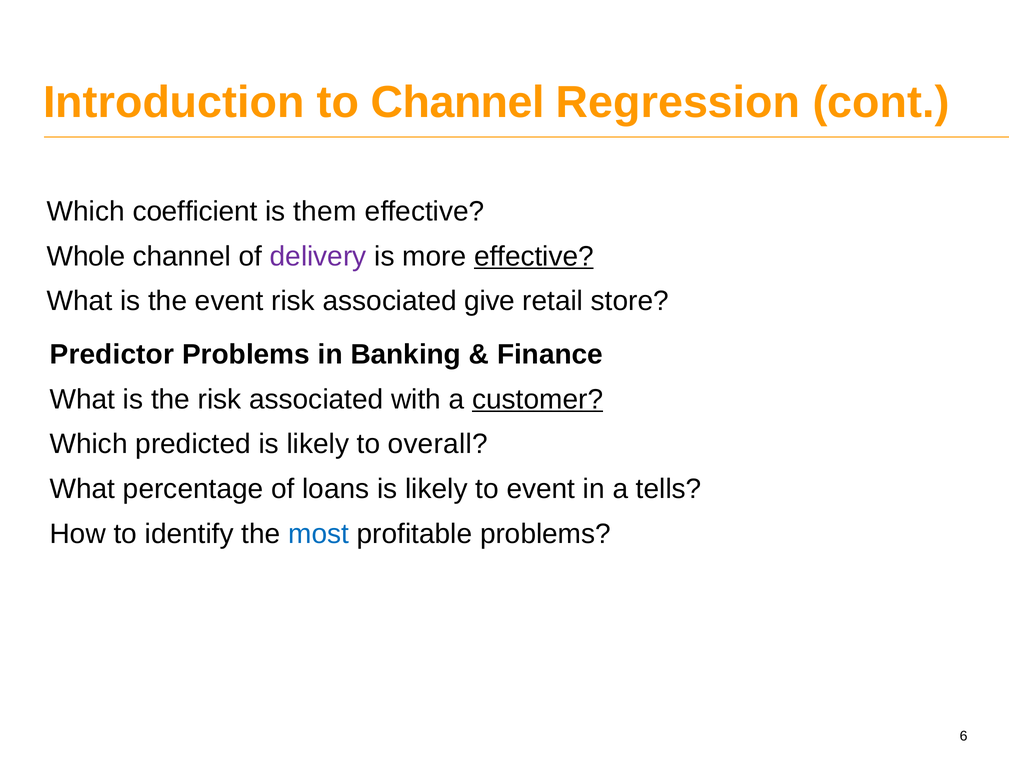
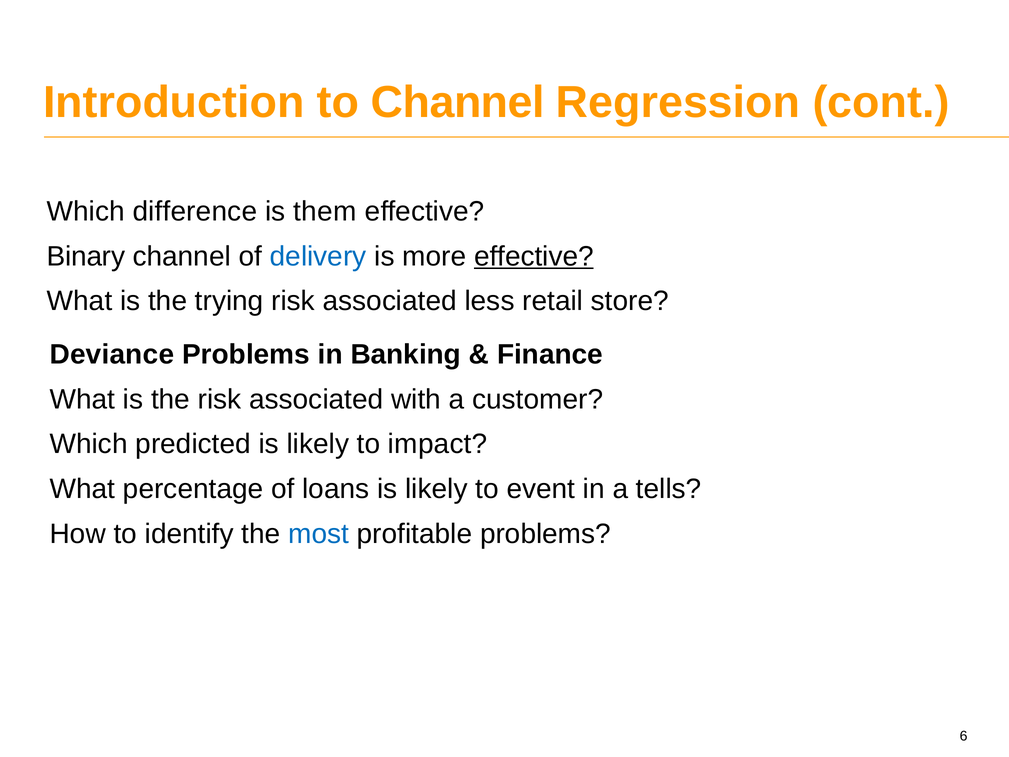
coefficient: coefficient -> difference (195, 211)
Whole: Whole -> Binary (86, 256)
delivery colour: purple -> blue (318, 256)
the event: event -> trying (229, 301)
give: give -> less (490, 301)
Predictor: Predictor -> Deviance (112, 354)
customer underline: present -> none (538, 399)
overall: overall -> impact (438, 444)
